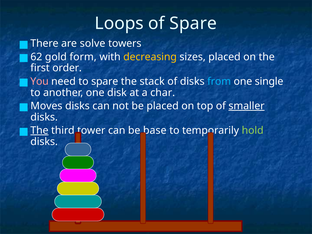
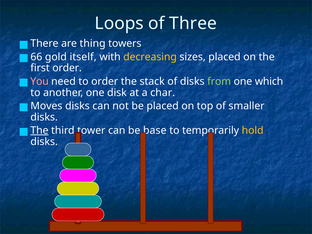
of Spare: Spare -> Three (193, 23)
solve: solve -> thing (93, 44)
62: 62 -> 66 (36, 57)
form: form -> itself (83, 57)
to spare: spare -> order (105, 81)
from colour: light blue -> light green (219, 81)
single: single -> which (269, 81)
smaller underline: present -> none (247, 106)
hold colour: light green -> yellow (253, 130)
